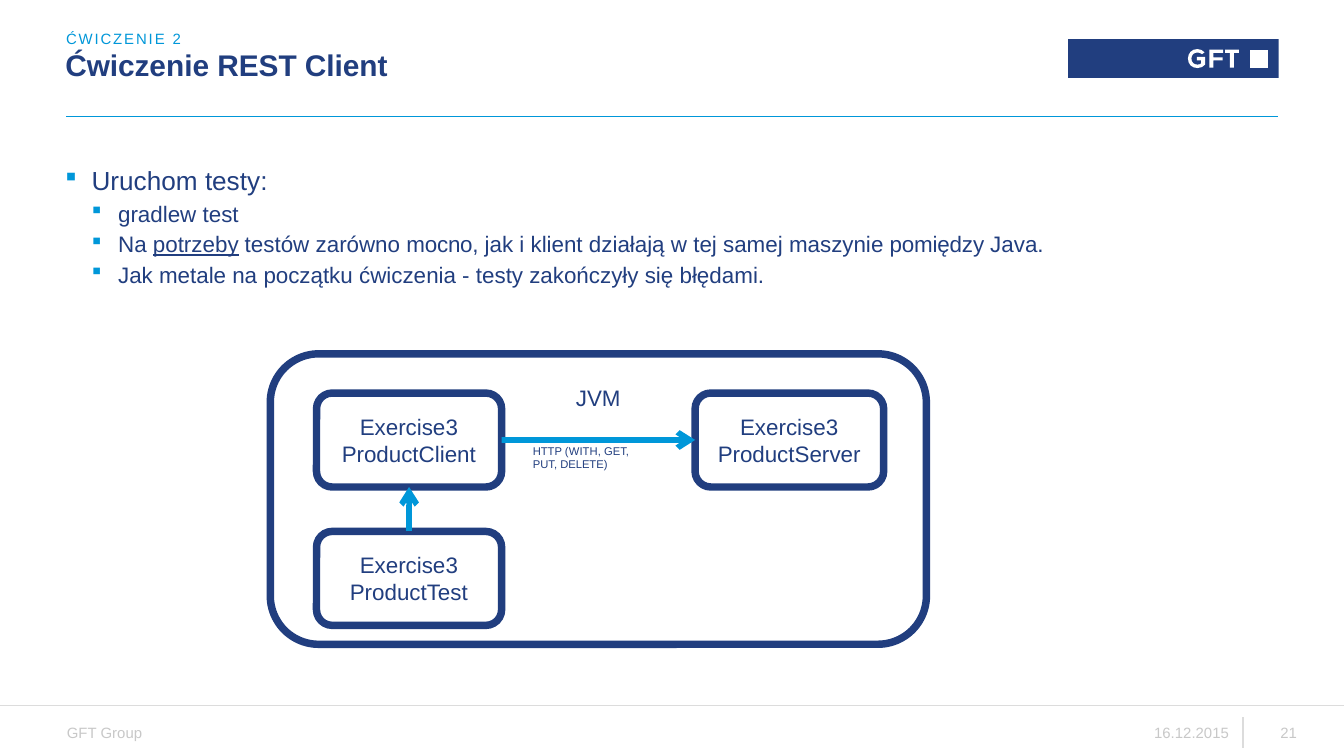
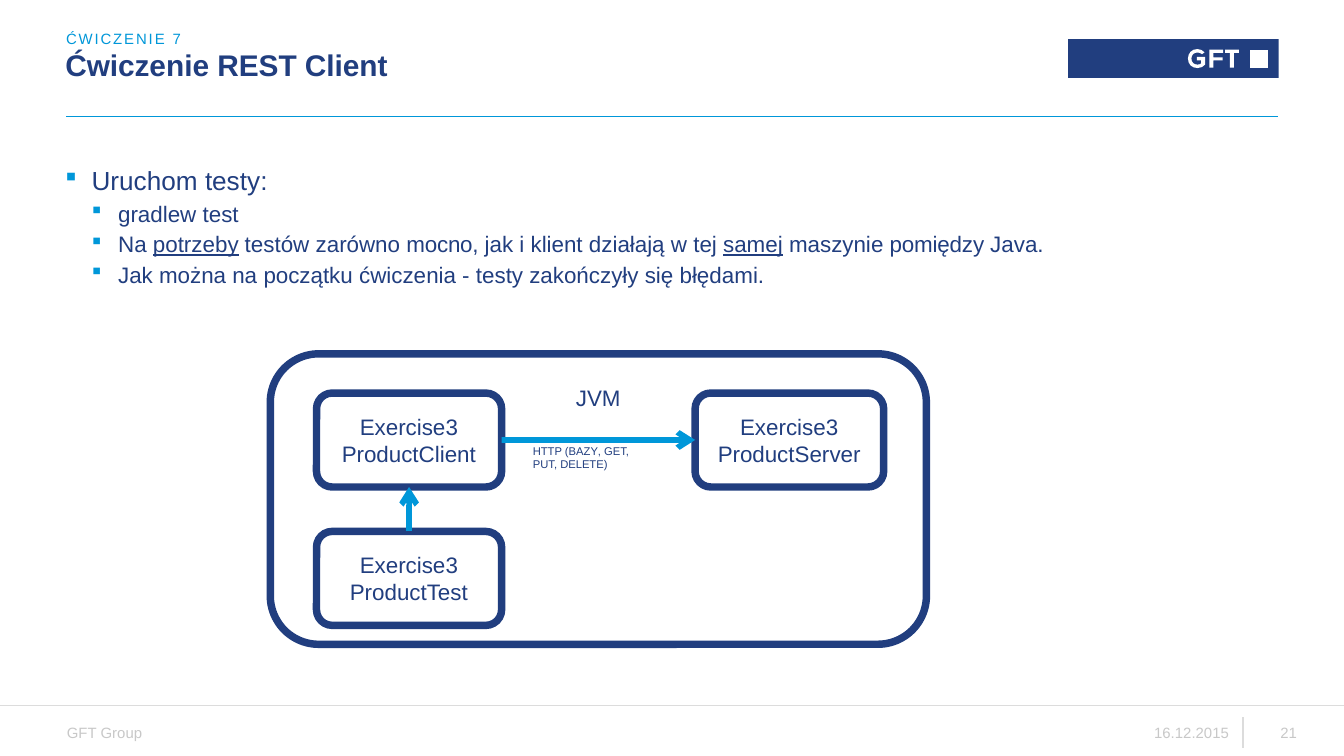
2: 2 -> 7 (177, 39)
samej underline: none -> present (753, 245)
metale: metale -> można (193, 276)
WITH: WITH -> BAZY (583, 452)
